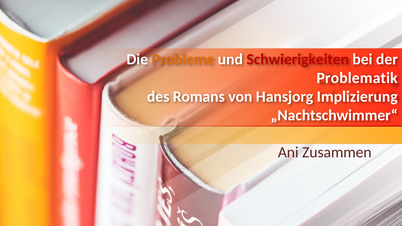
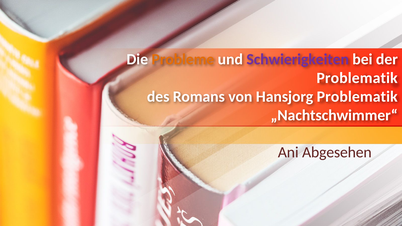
Schwierigkeiten colour: red -> purple (298, 59)
Hansjorg Implizierung: Implizierung -> Problematik (357, 97)
Zusammen: Zusammen -> Abgesehen (337, 152)
